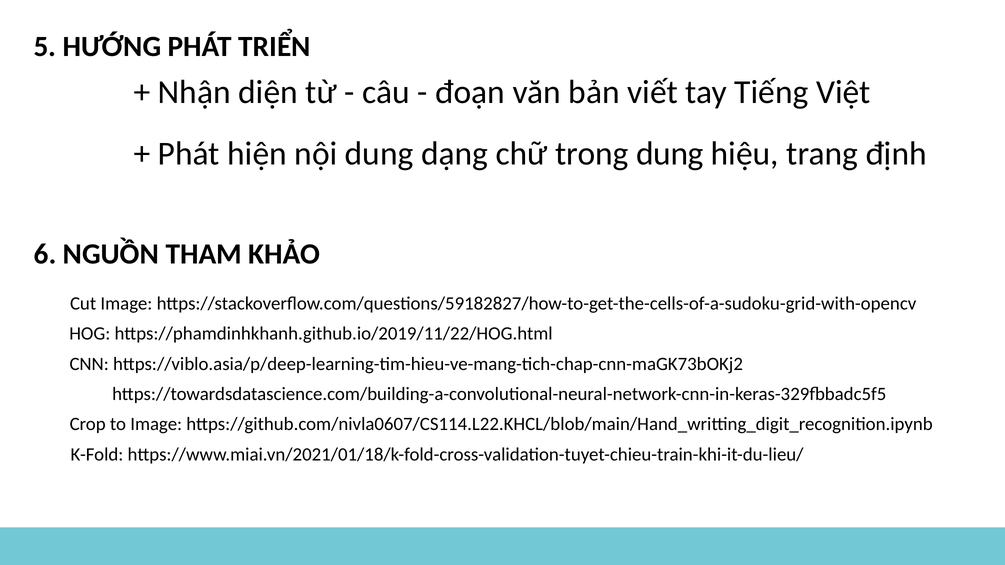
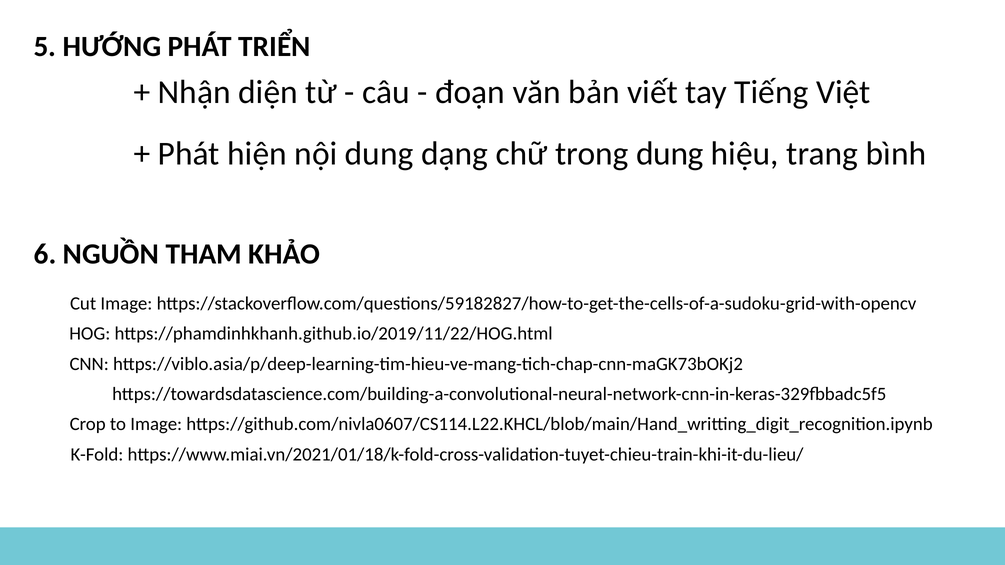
định: định -> bình (896, 154)
